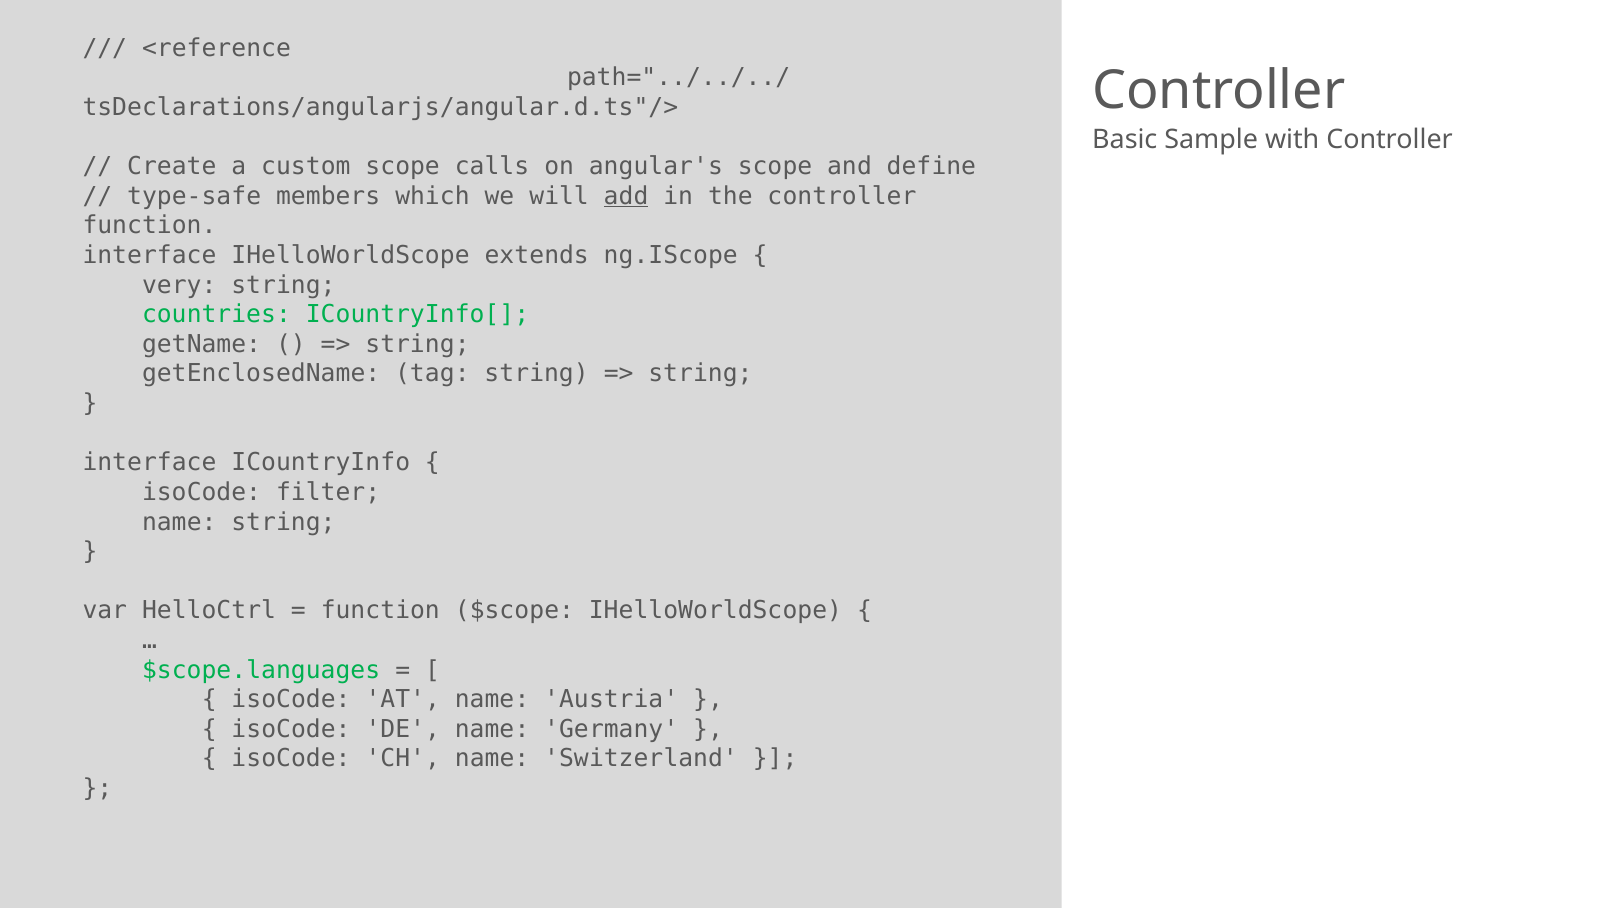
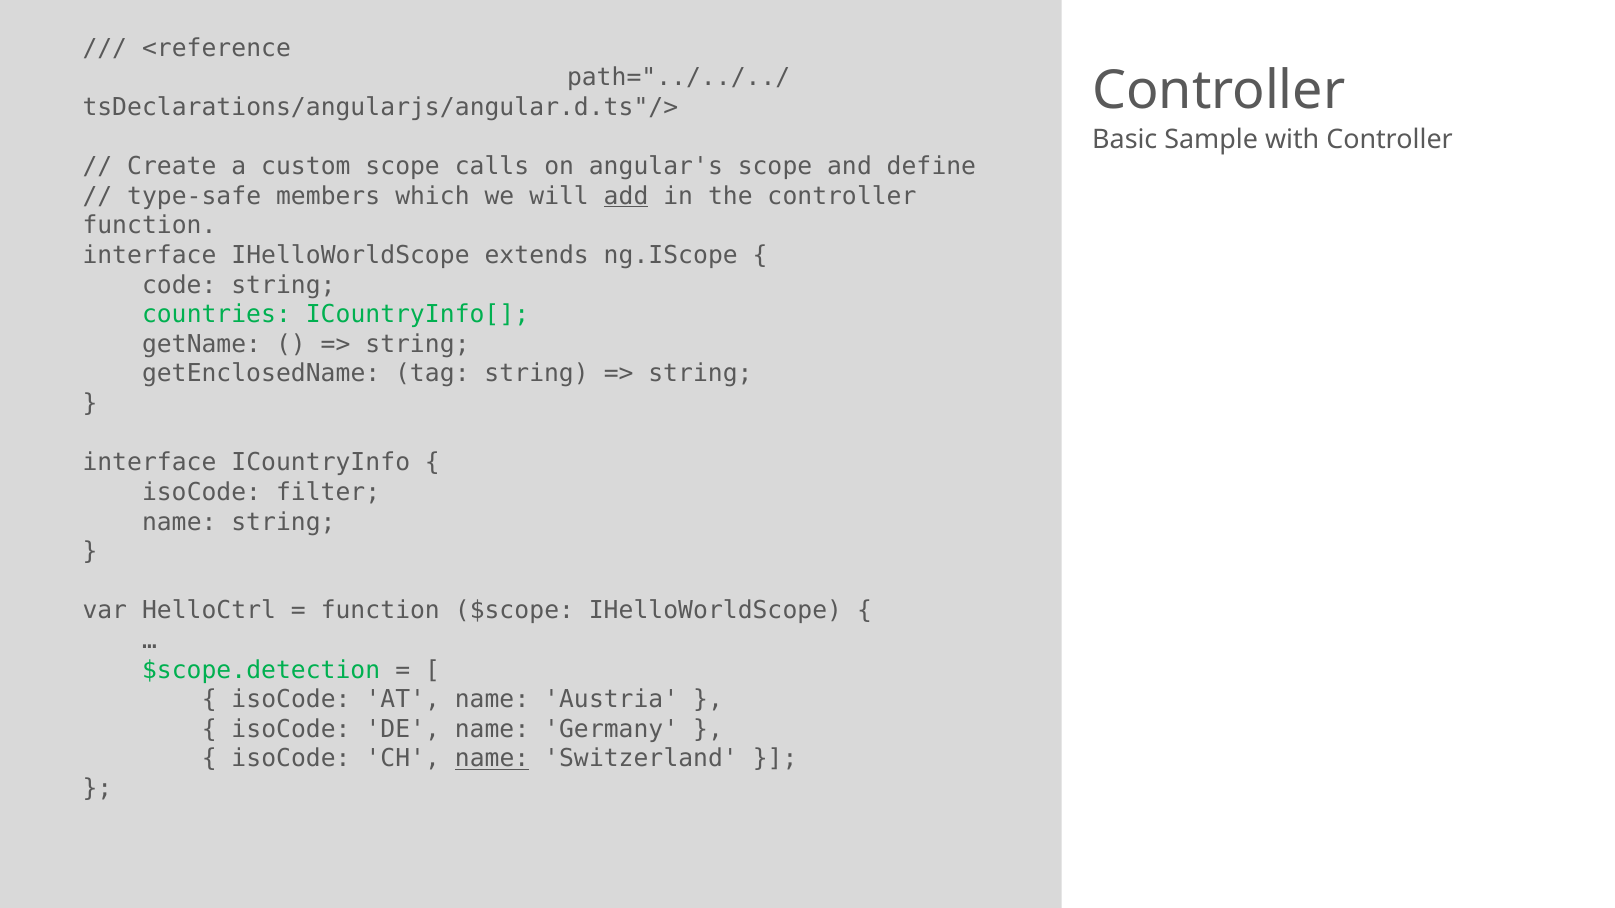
very: very -> code (179, 285)
$scope.languages: $scope.languages -> $scope.detection (261, 670)
name underline: none -> present (492, 759)
